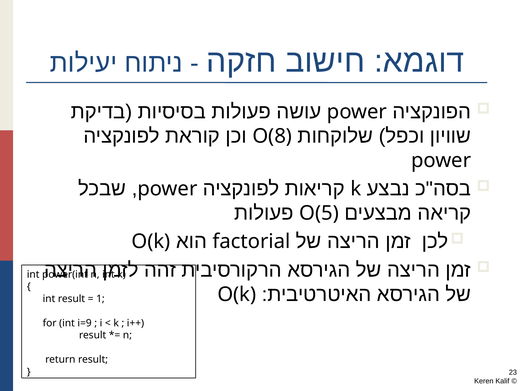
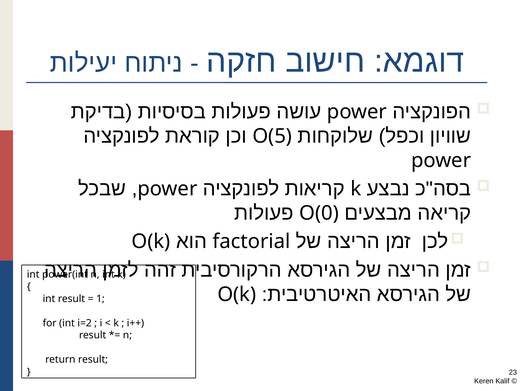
O(8: O(8 -> O(5 (272, 136)
O(5: O(5 -> O(0 (319, 213)
i=9: i=9 -> i=2 (85, 323)
